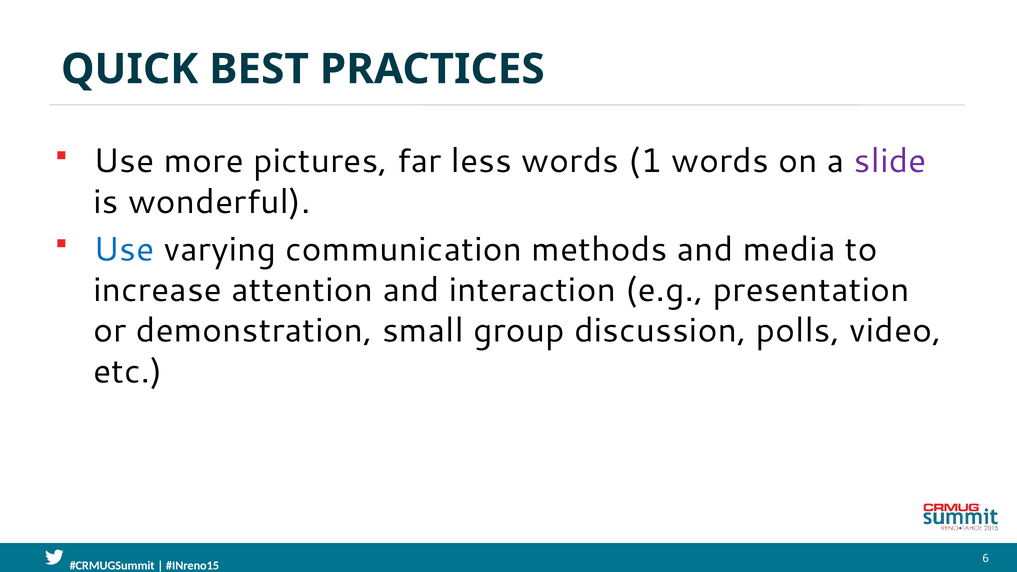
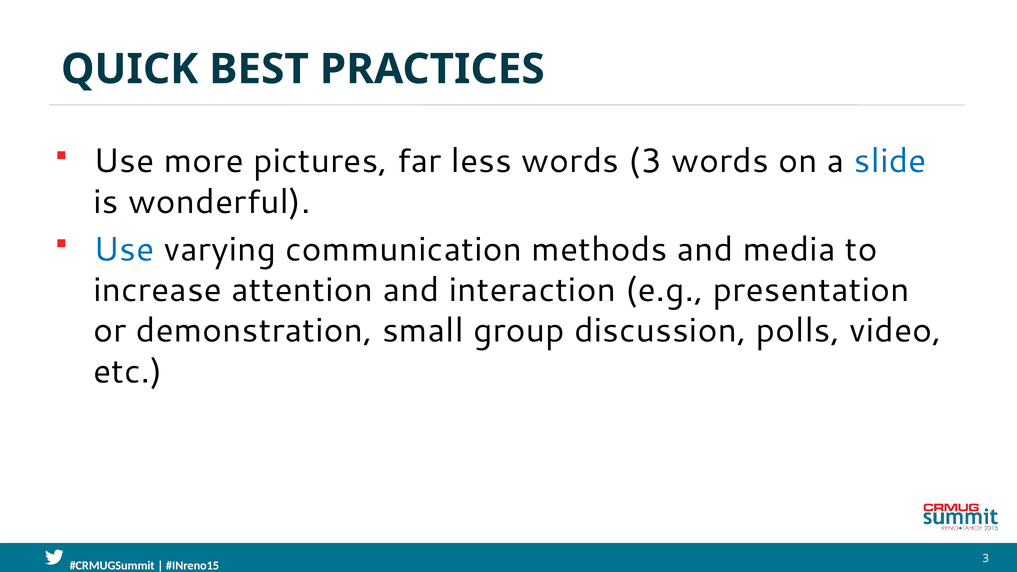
words 1: 1 -> 3 (645, 161)
slide colour: purple -> blue (890, 161)
6: 6 -> 3 (986, 559)
